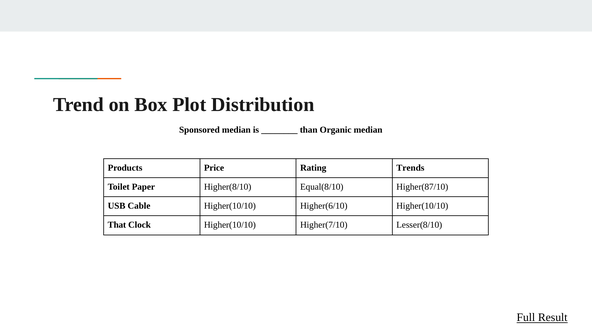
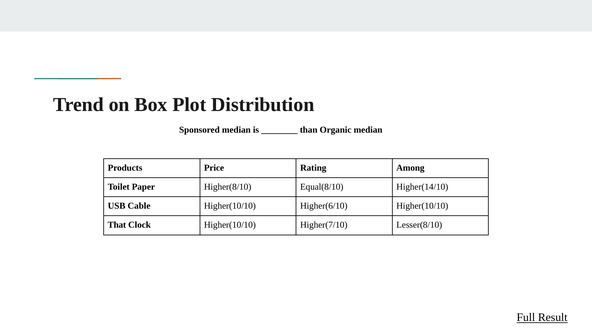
Trends: Trends -> Among (410, 168)
Higher(87/10: Higher(87/10 -> Higher(14/10 (422, 187)
